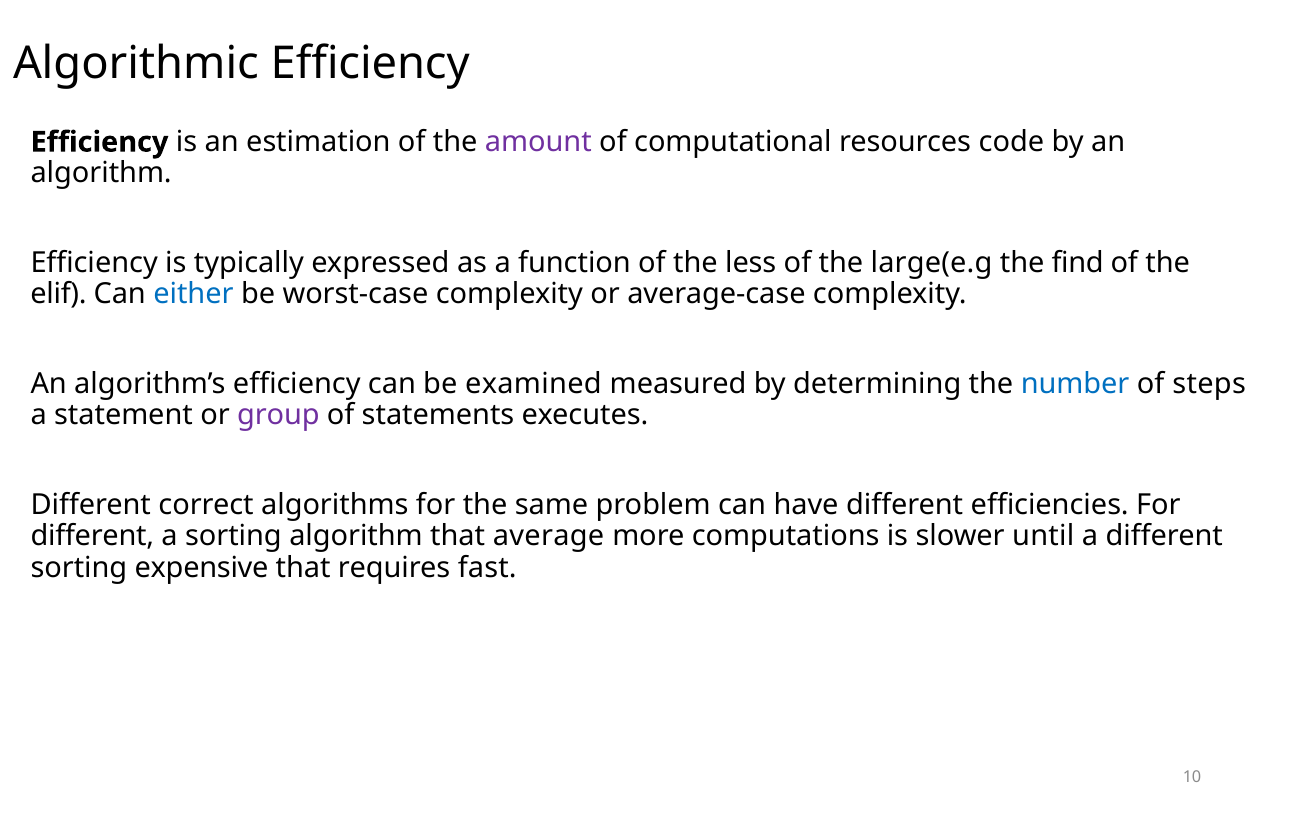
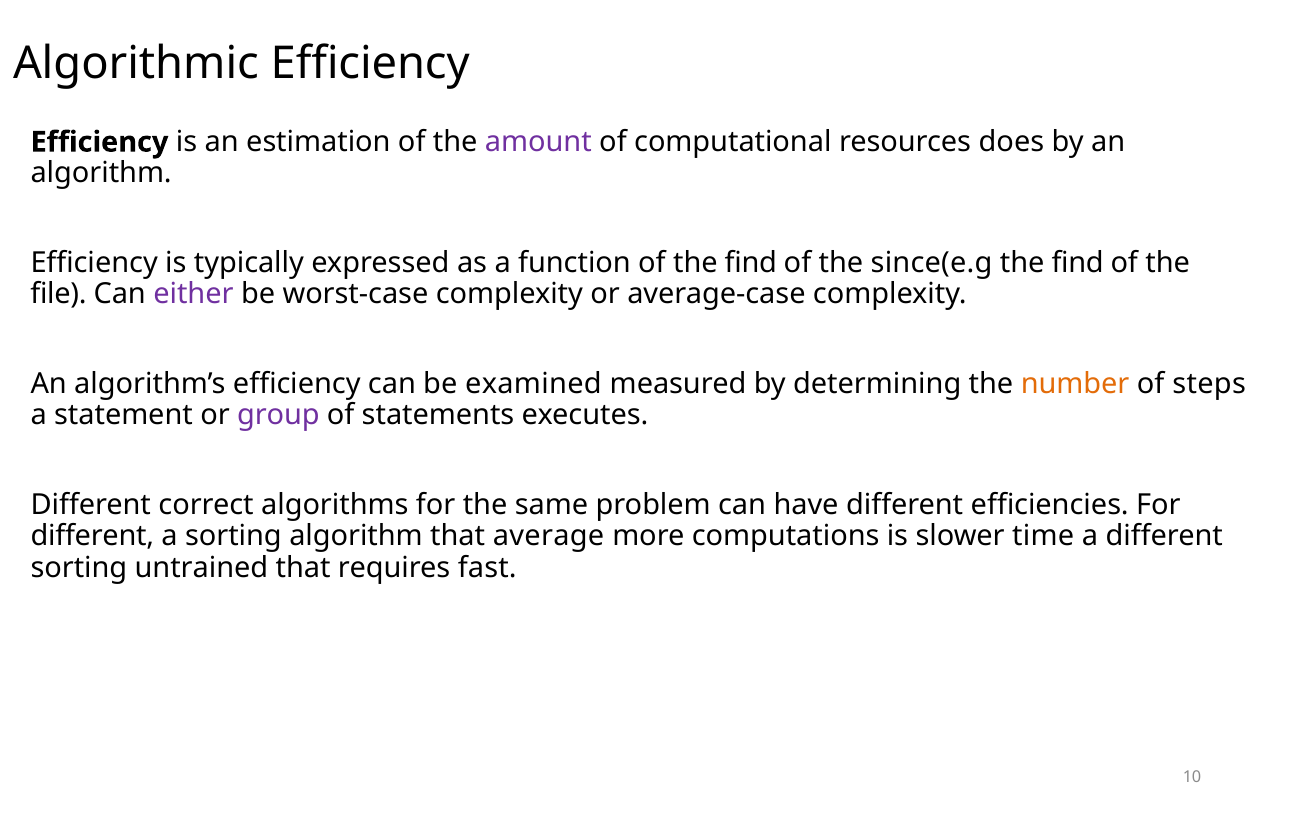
code: code -> does (1011, 142)
of the less: less -> find (751, 263)
large(e.g: large(e.g -> since(e.g (932, 263)
elif: elif -> file (58, 294)
either colour: blue -> purple (193, 294)
number colour: blue -> orange (1075, 384)
until: until -> time (1043, 536)
expensive: expensive -> untrained (201, 568)
